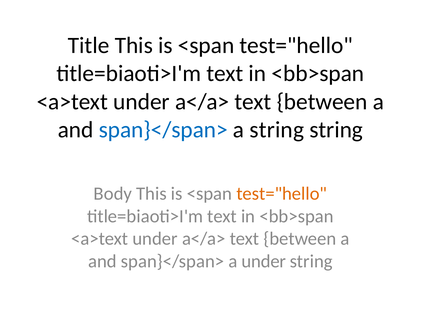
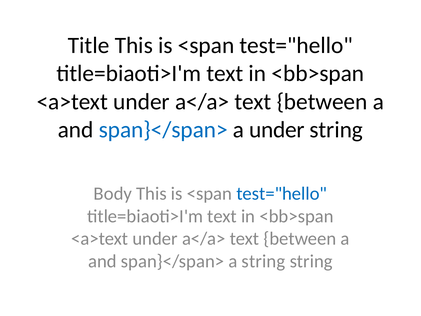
a string: string -> under (277, 130)
test="hello colour: orange -> blue (282, 194)
a under: under -> string (264, 261)
